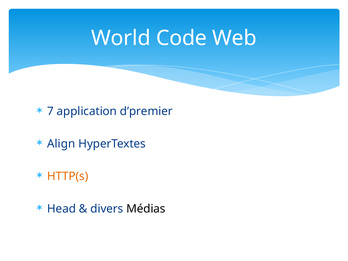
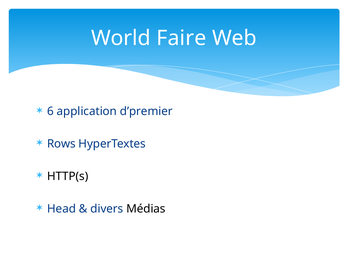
Code: Code -> Faire (181, 38)
7: 7 -> 6 (50, 111)
Align: Align -> Rows (61, 144)
HTTP(s colour: orange -> black (68, 176)
